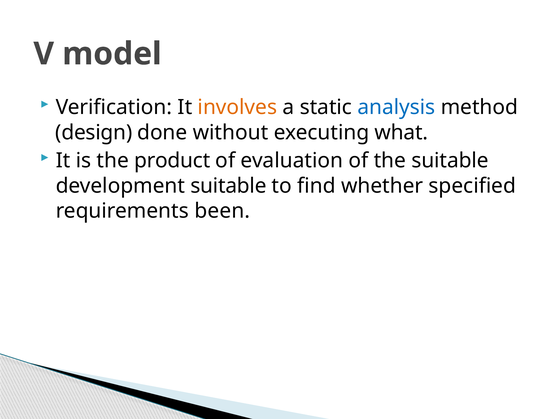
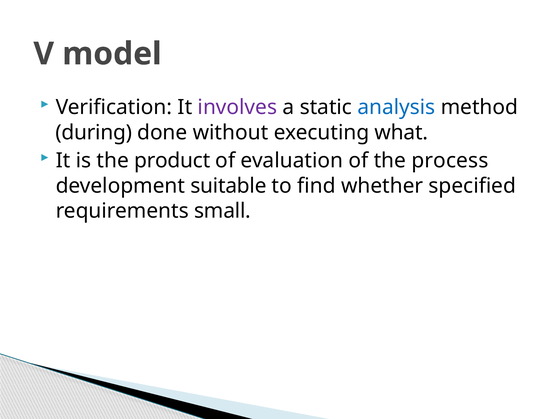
involves colour: orange -> purple (237, 107)
design: design -> during (94, 132)
the suitable: suitable -> process (450, 161)
been: been -> small (223, 211)
